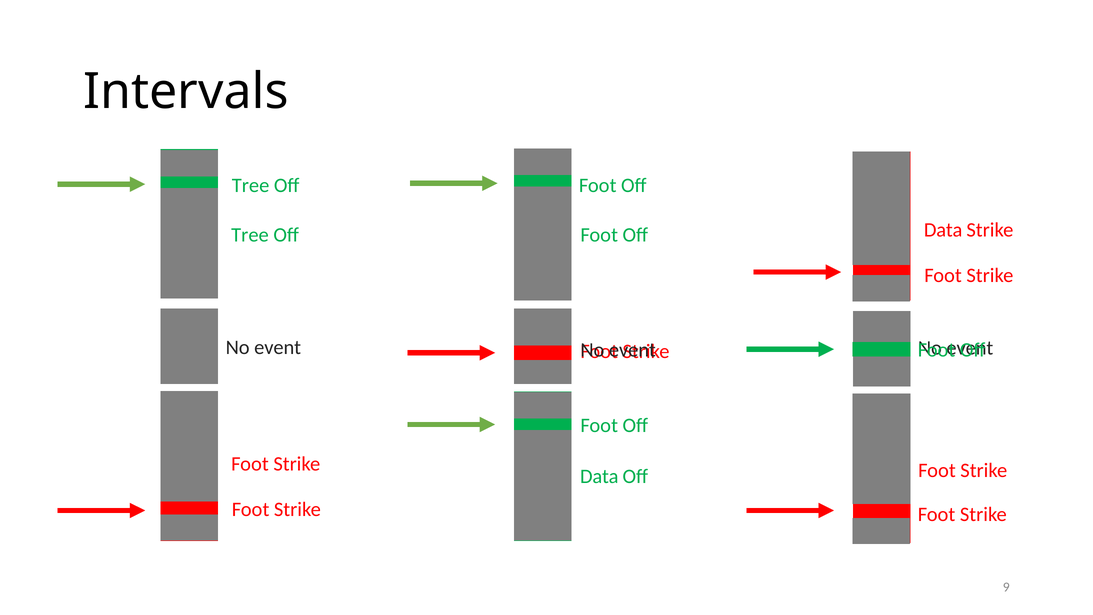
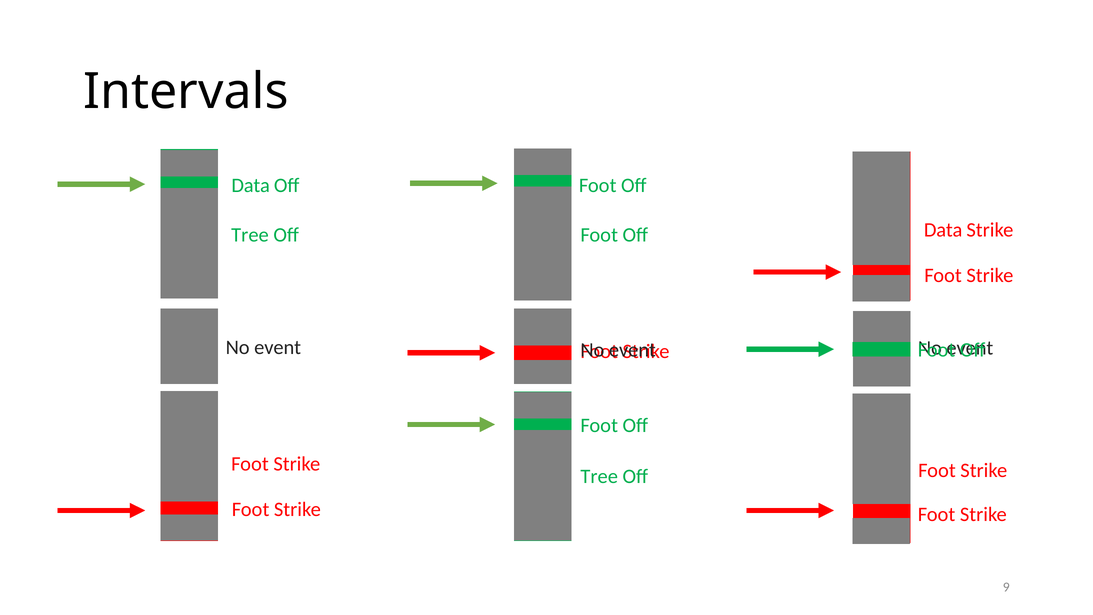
Tree: Tree -> Data (251, 185)
Data: Data -> Tree (599, 476)
